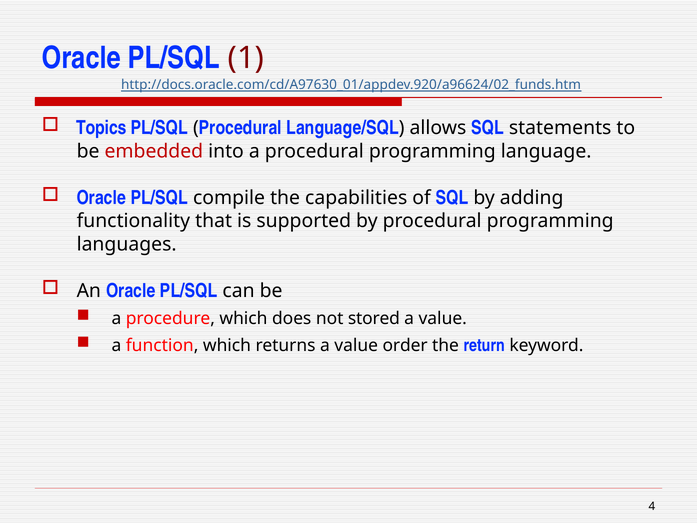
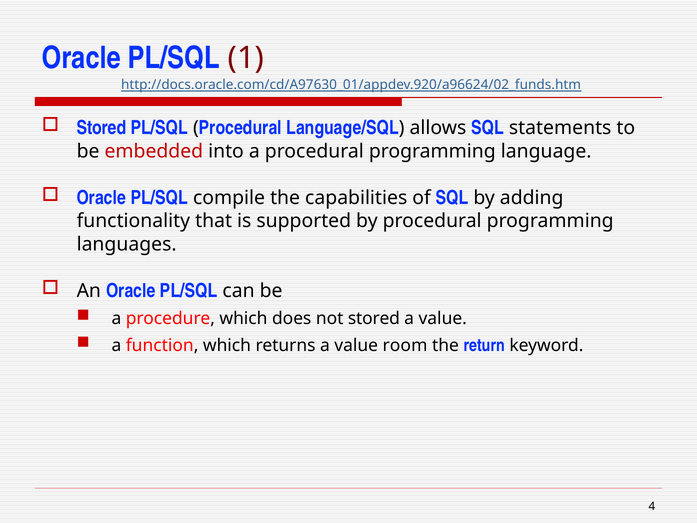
Topics: Topics -> Stored (101, 128)
order: order -> room (405, 345)
